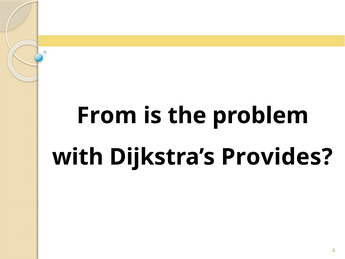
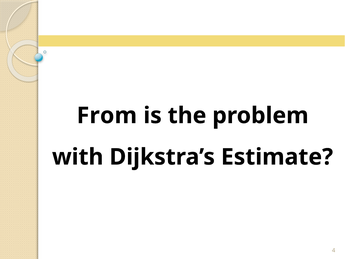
Provides: Provides -> Estimate (277, 157)
